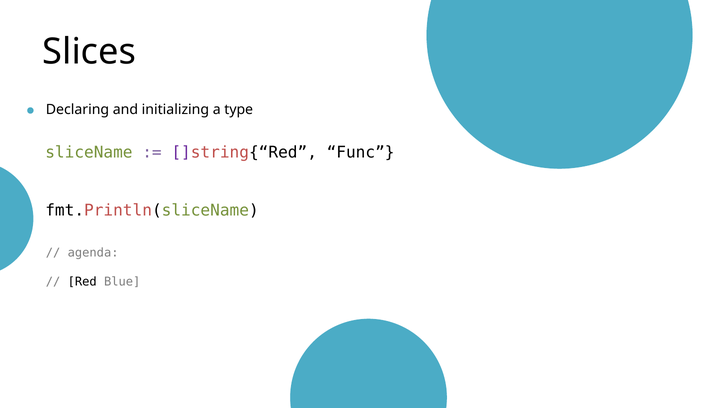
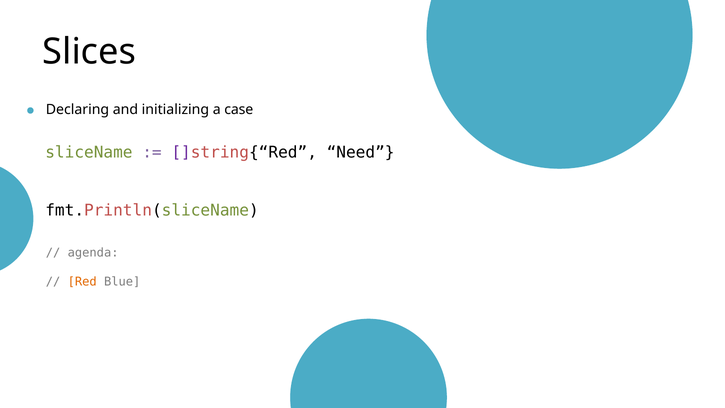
type: type -> case (239, 109)
Func: Func -> Need (361, 152)
Red colour: black -> orange (82, 281)
